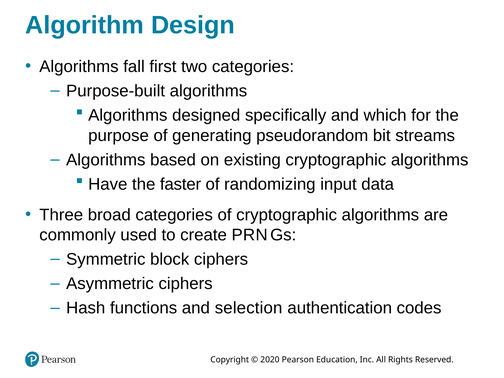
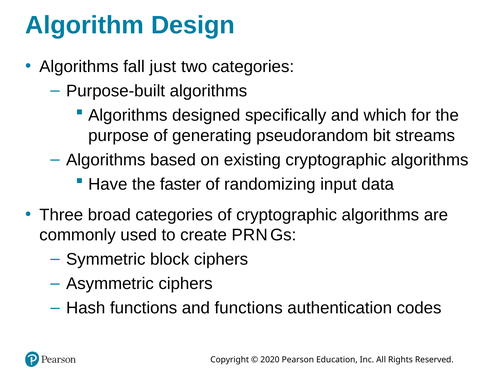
first: first -> just (163, 67)
and selection: selection -> functions (249, 308)
